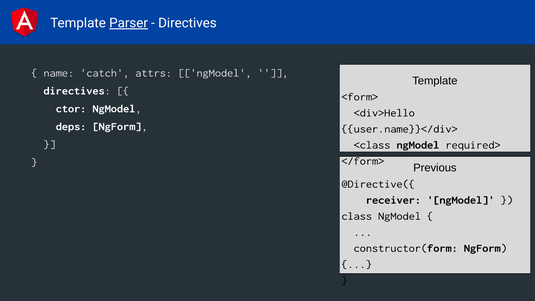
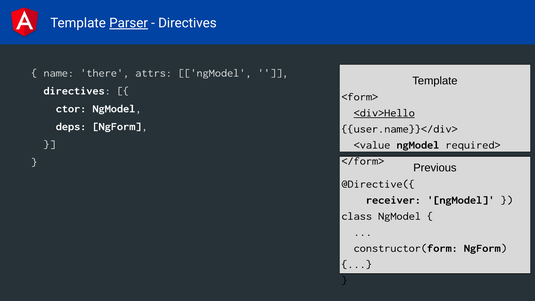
catch: catch -> there (105, 73)
<div>Hello underline: none -> present (384, 113)
<class: <class -> <value (372, 145)
